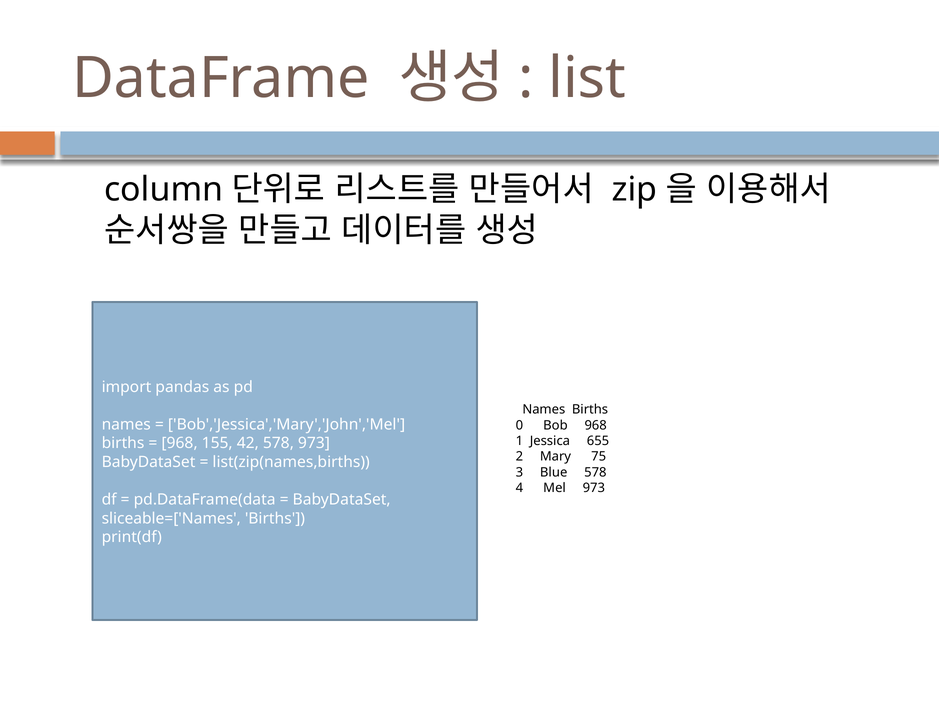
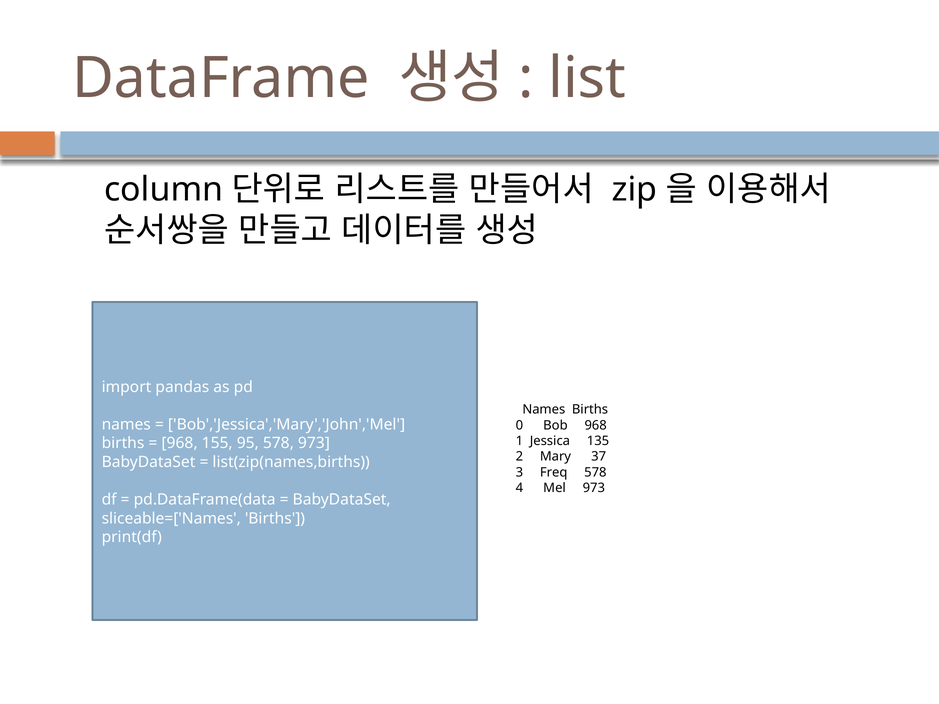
655: 655 -> 135 (598, 441)
42: 42 -> 95 (248, 443)
75: 75 -> 37 (599, 457)
Blue: Blue -> Freq (554, 473)
